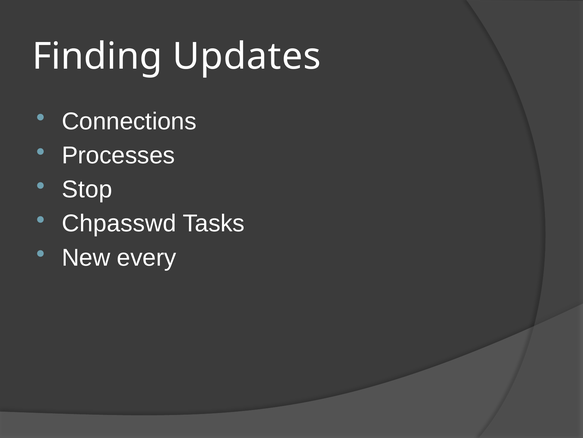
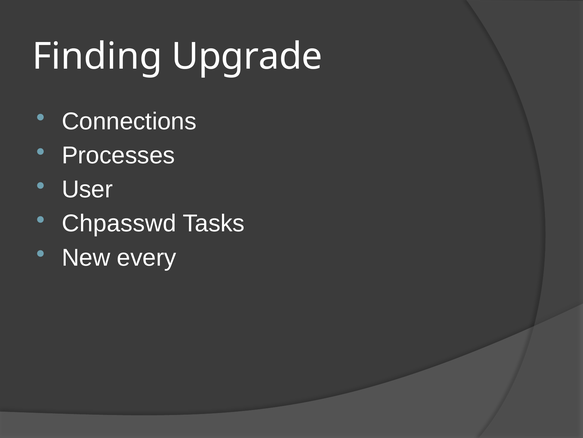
Updates: Updates -> Upgrade (247, 57)
Stop: Stop -> User (87, 189)
